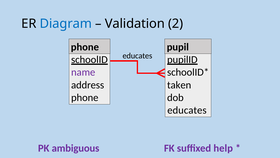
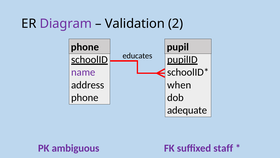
Diagram colour: blue -> purple (66, 24)
taken: taken -> when (179, 85)
educates: educates -> adequate (187, 110)
help: help -> staff (223, 148)
